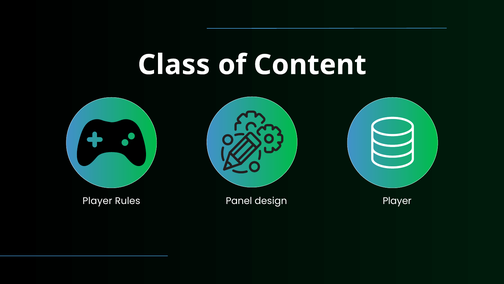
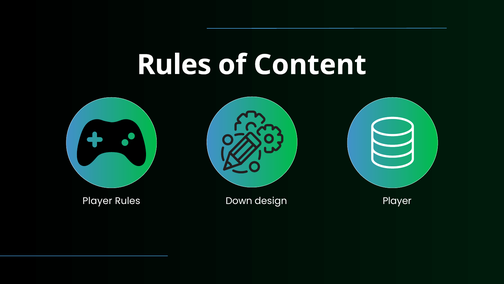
Class: Class -> Rules (174, 65)
Panel: Panel -> Down (239, 200)
